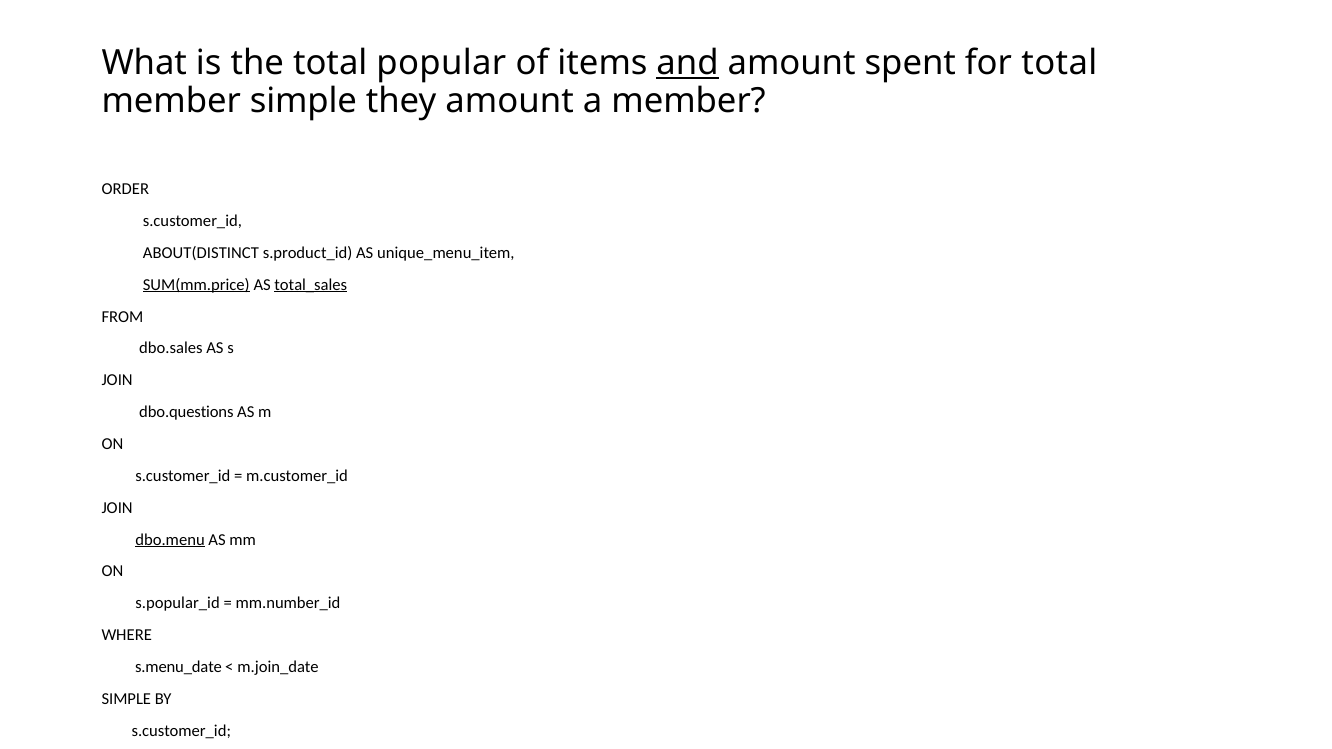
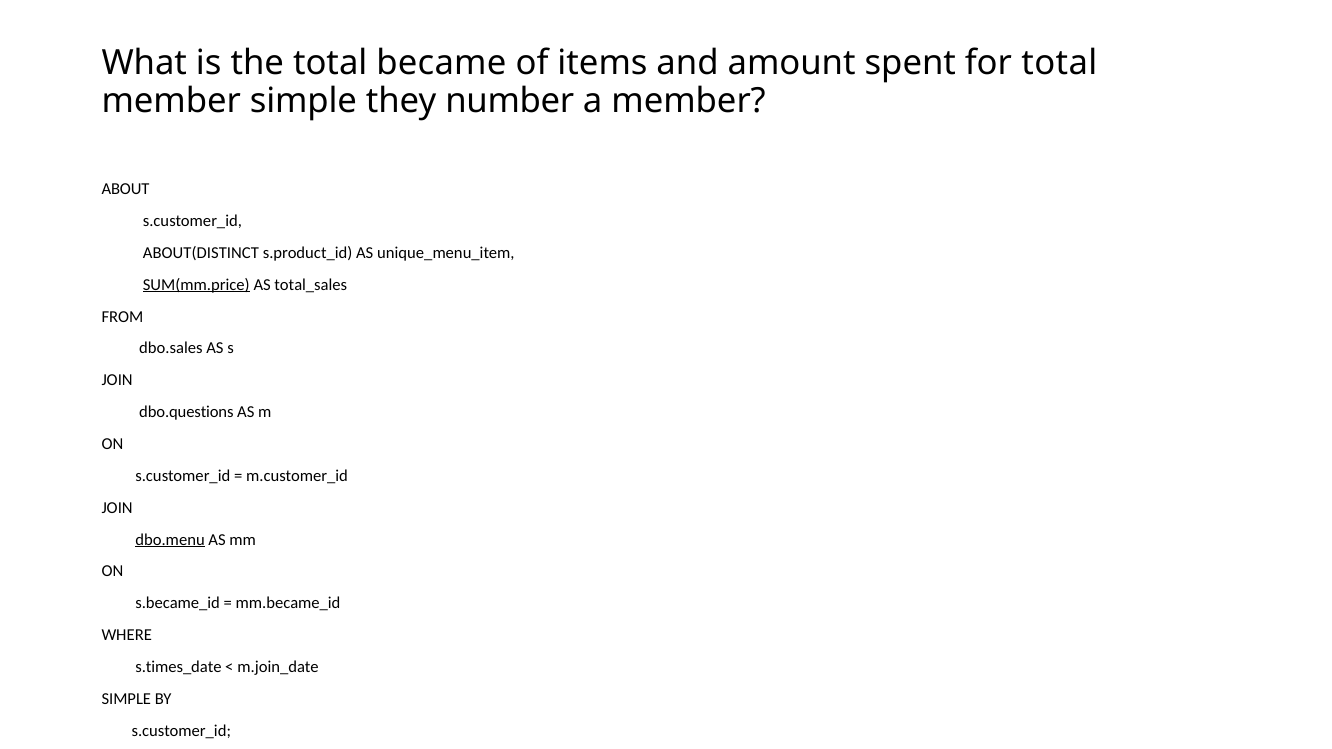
popular: popular -> became (441, 63)
and underline: present -> none (688, 63)
they amount: amount -> number (510, 101)
ORDER: ORDER -> ABOUT (125, 189)
total_sales underline: present -> none (311, 285)
s.popular_id: s.popular_id -> s.became_id (178, 603)
mm.number_id: mm.number_id -> mm.became_id (288, 603)
s.menu_date: s.menu_date -> s.times_date (178, 667)
